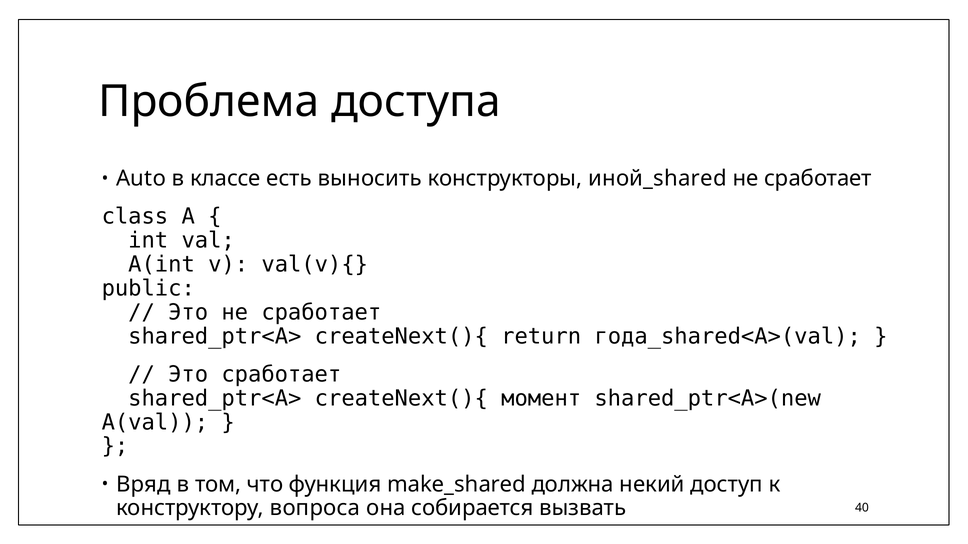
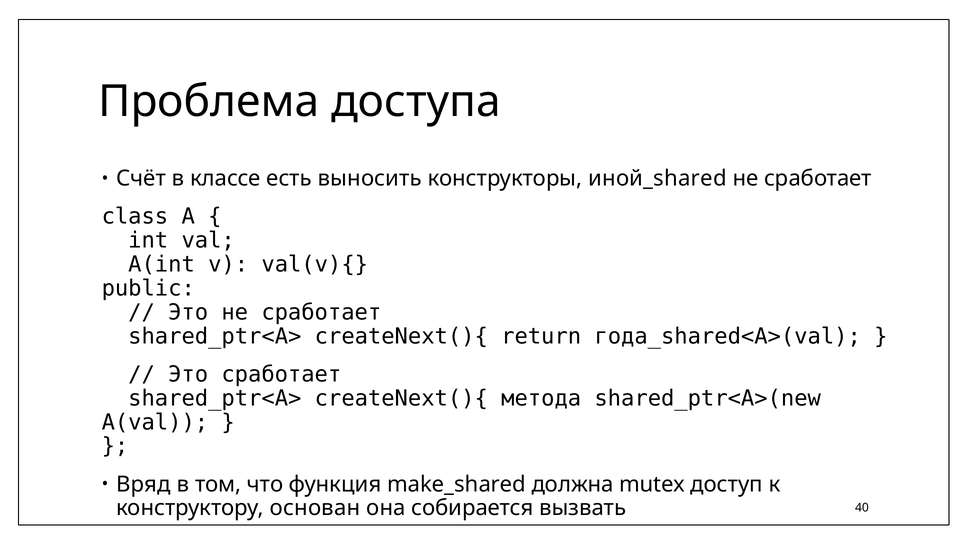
Auto: Auto -> Счёт (141, 179)
момент: момент -> метода (541, 399)
некий: некий -> mutex (652, 485)
вопроса: вопроса -> основан (315, 509)
